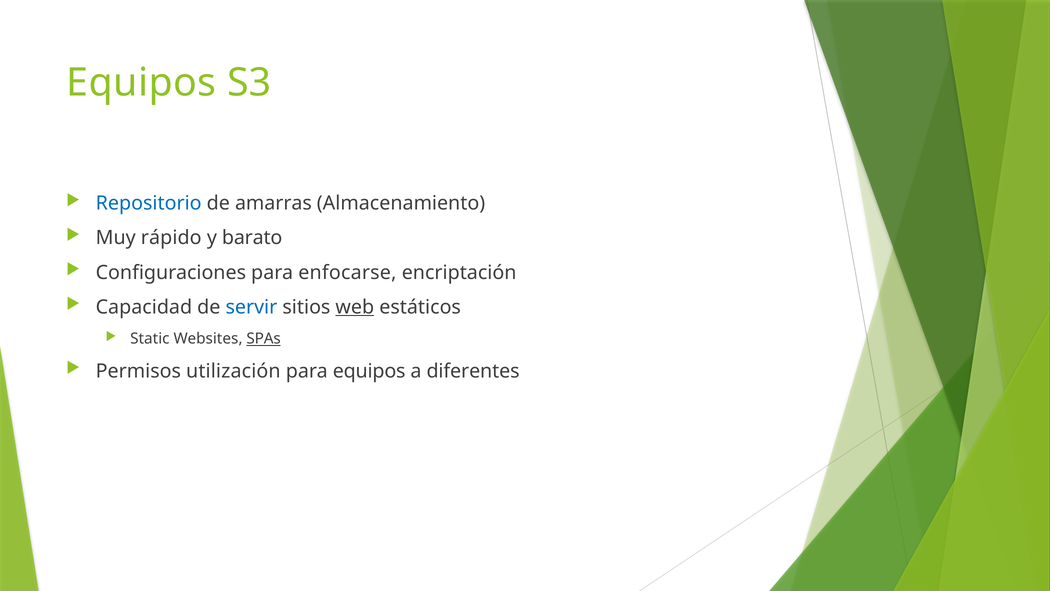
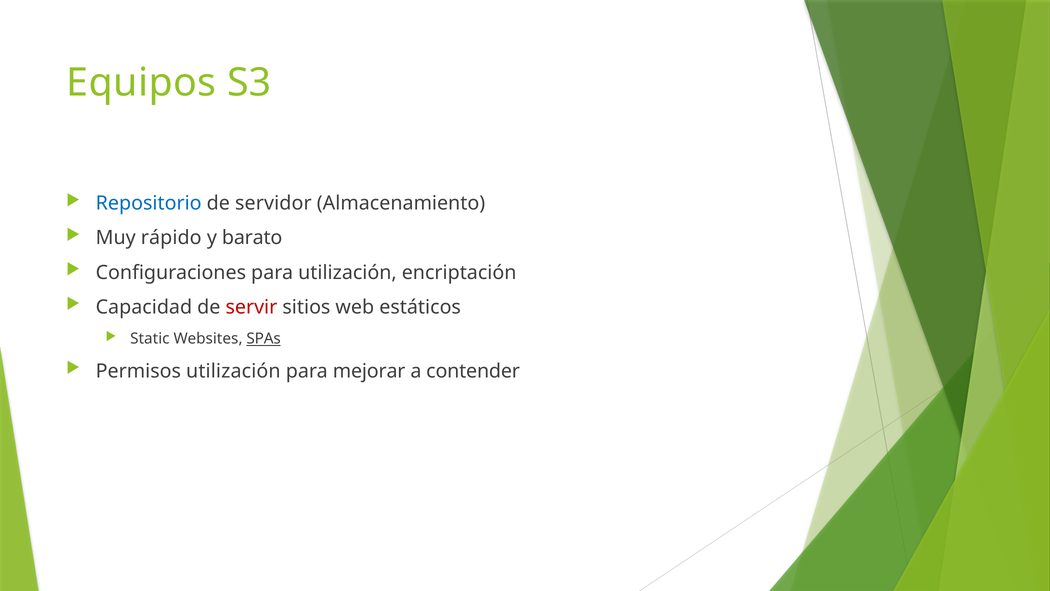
amarras: amarras -> servidor (273, 203)
para enfocarse: enfocarse -> utilización (347, 272)
servir colour: blue -> red (251, 307)
web underline: present -> none (355, 307)
para equipos: equipos -> mejorar (369, 371)
diferentes: diferentes -> contender (473, 371)
